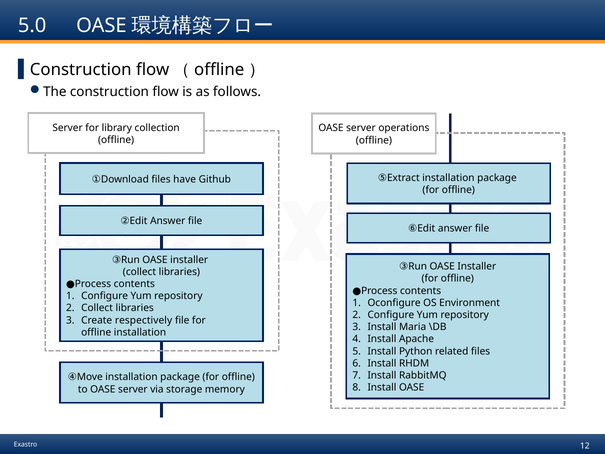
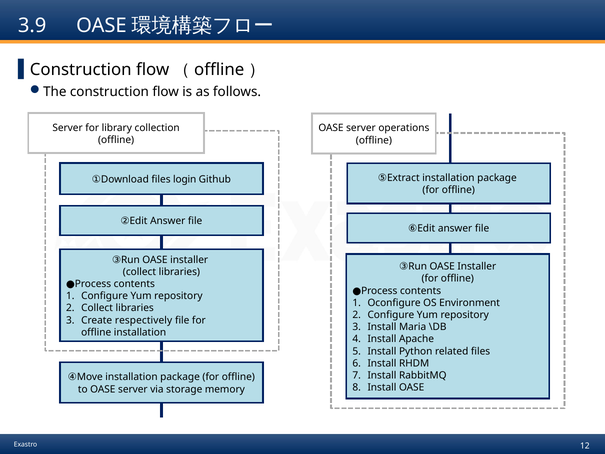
5.0: 5.0 -> 3.9 (32, 26)
have: have -> login (185, 179)
